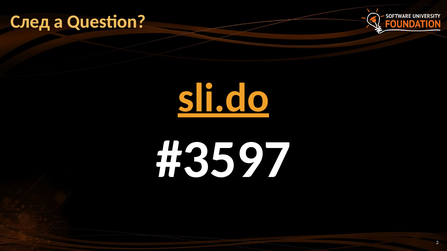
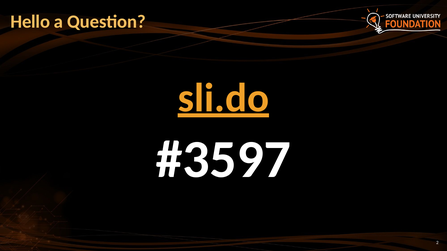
След: След -> Hello (30, 22)
